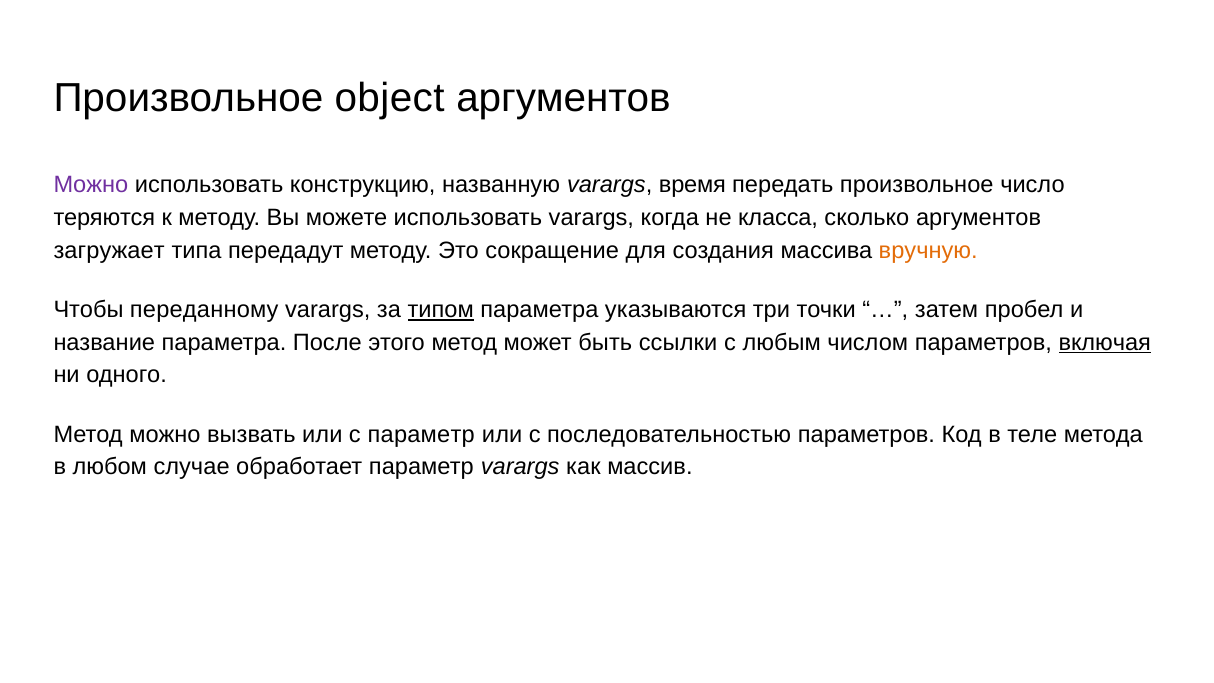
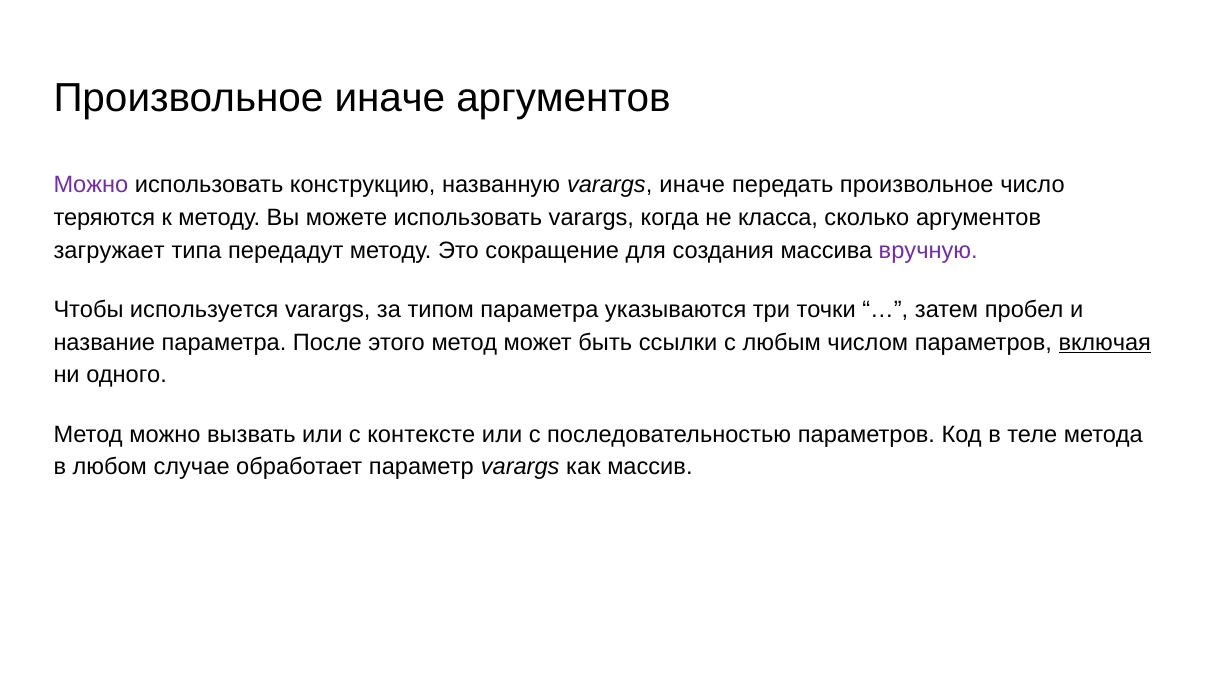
Произвольное object: object -> иначе (390, 98)
varargs время: время -> иначе (692, 185)
вручную colour: orange -> purple (928, 250)
переданному: переданному -> используется (204, 310)
типом underline: present -> none (441, 310)
с параметр: параметр -> контексте (421, 434)
